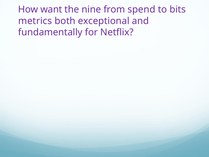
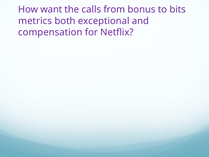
nine: nine -> calls (91, 9)
spend: spend -> bonus (142, 9)
fundamentally: fundamentally -> compensation (50, 32)
